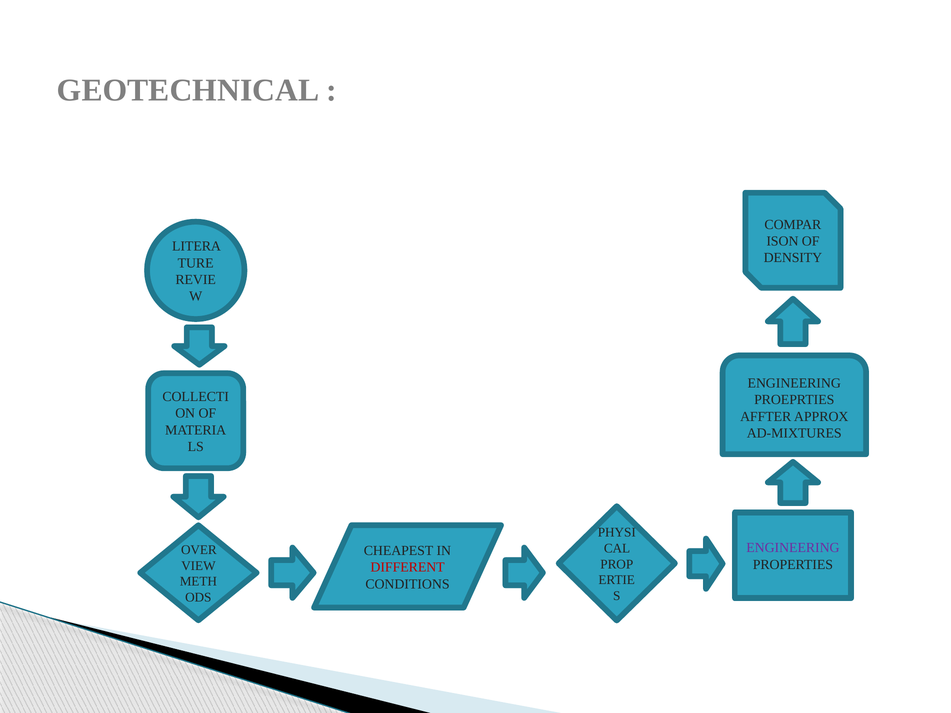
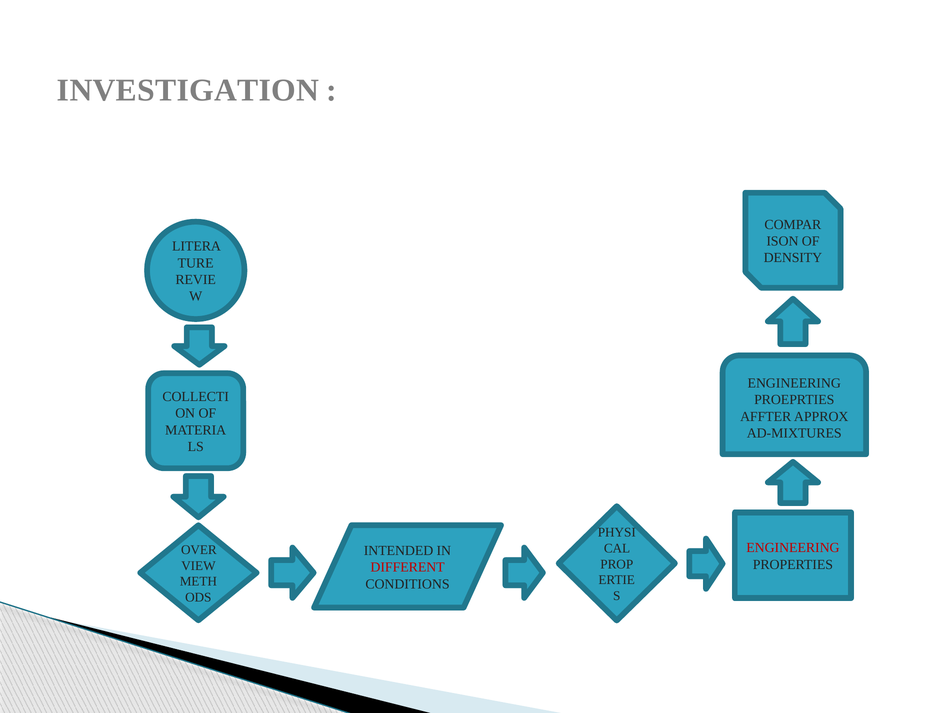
GEOTECHNICAL: GEOTECHNICAL -> INVESTIGATION (188, 90)
ENGINEERING colour: purple -> red (793, 548)
CHEAPEST: CHEAPEST -> INTENDED (399, 551)
